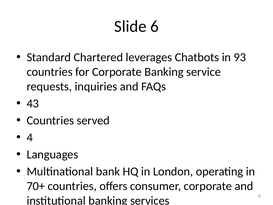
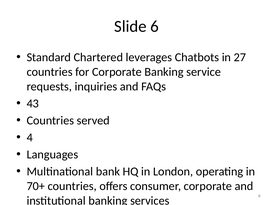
93: 93 -> 27 (240, 57)
